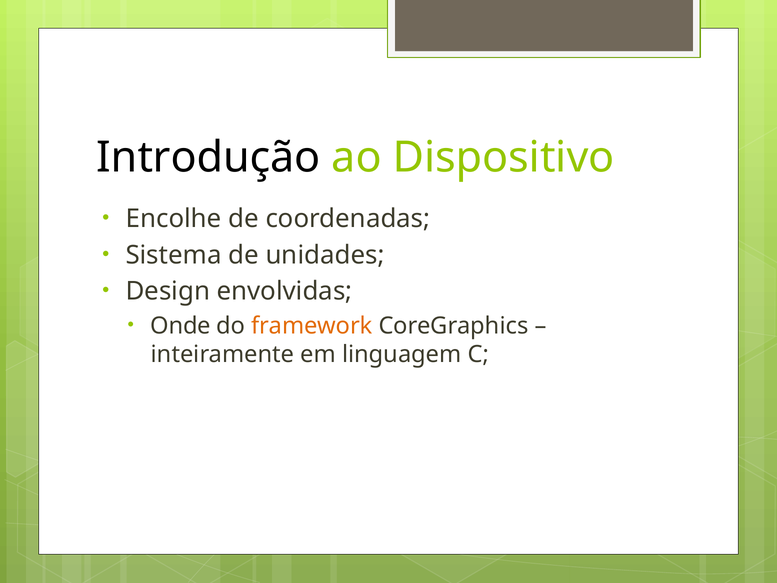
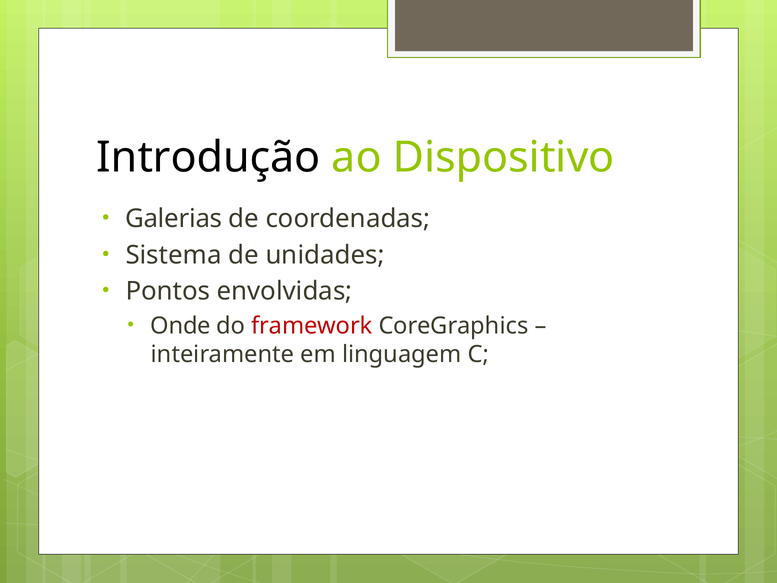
Encolhe: Encolhe -> Galerias (174, 219)
Design: Design -> Pontos (168, 291)
framework colour: orange -> red (312, 326)
